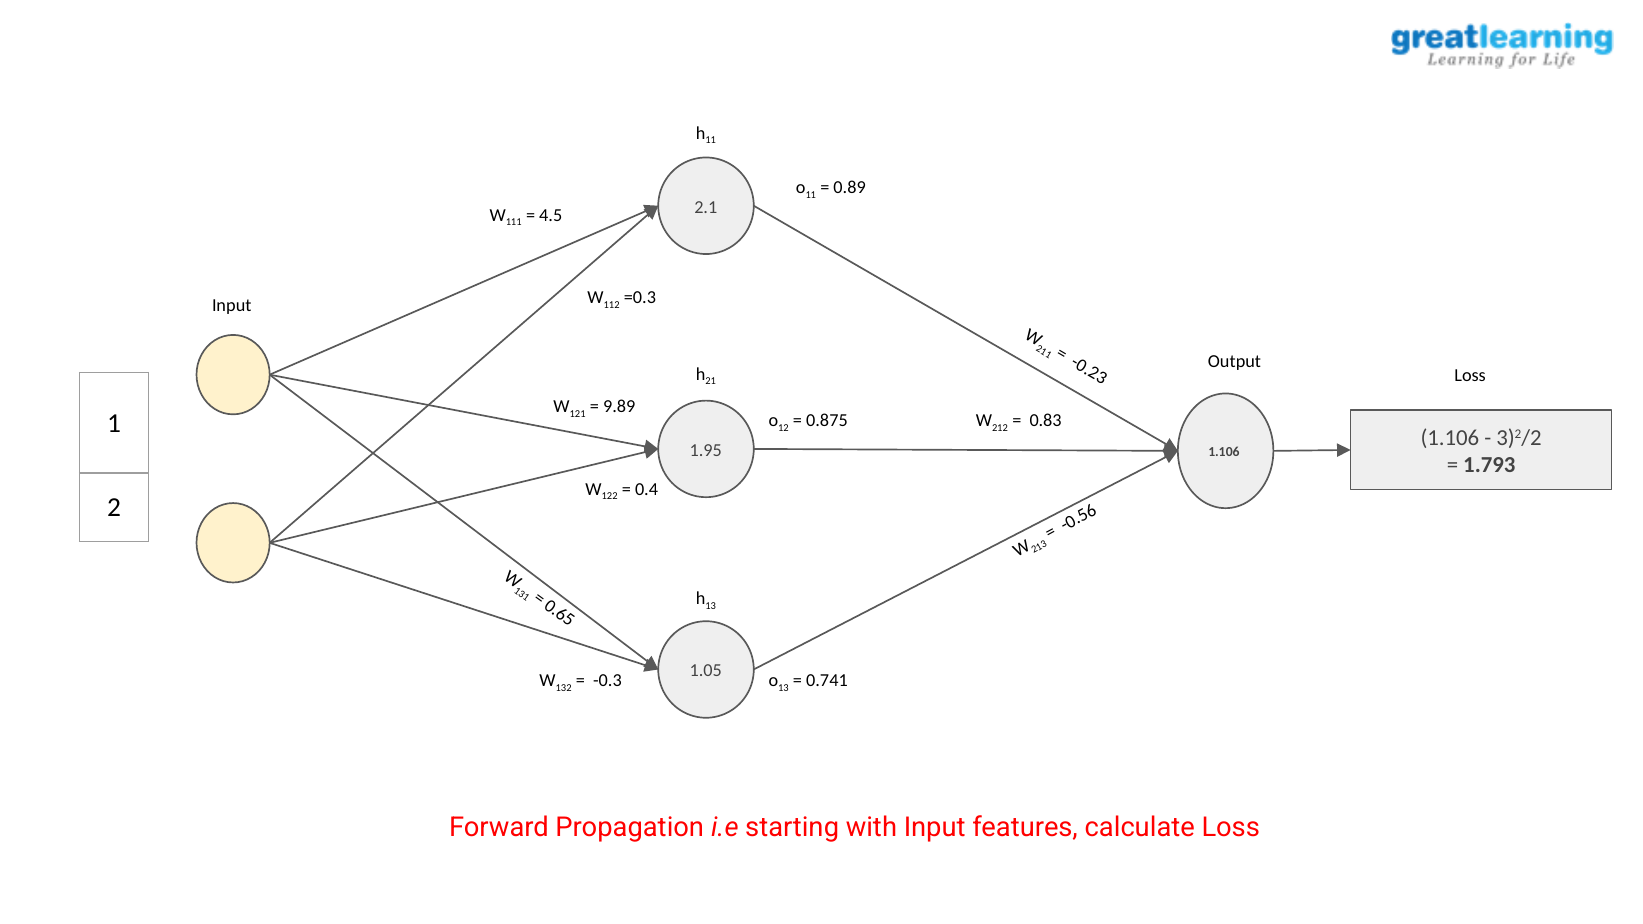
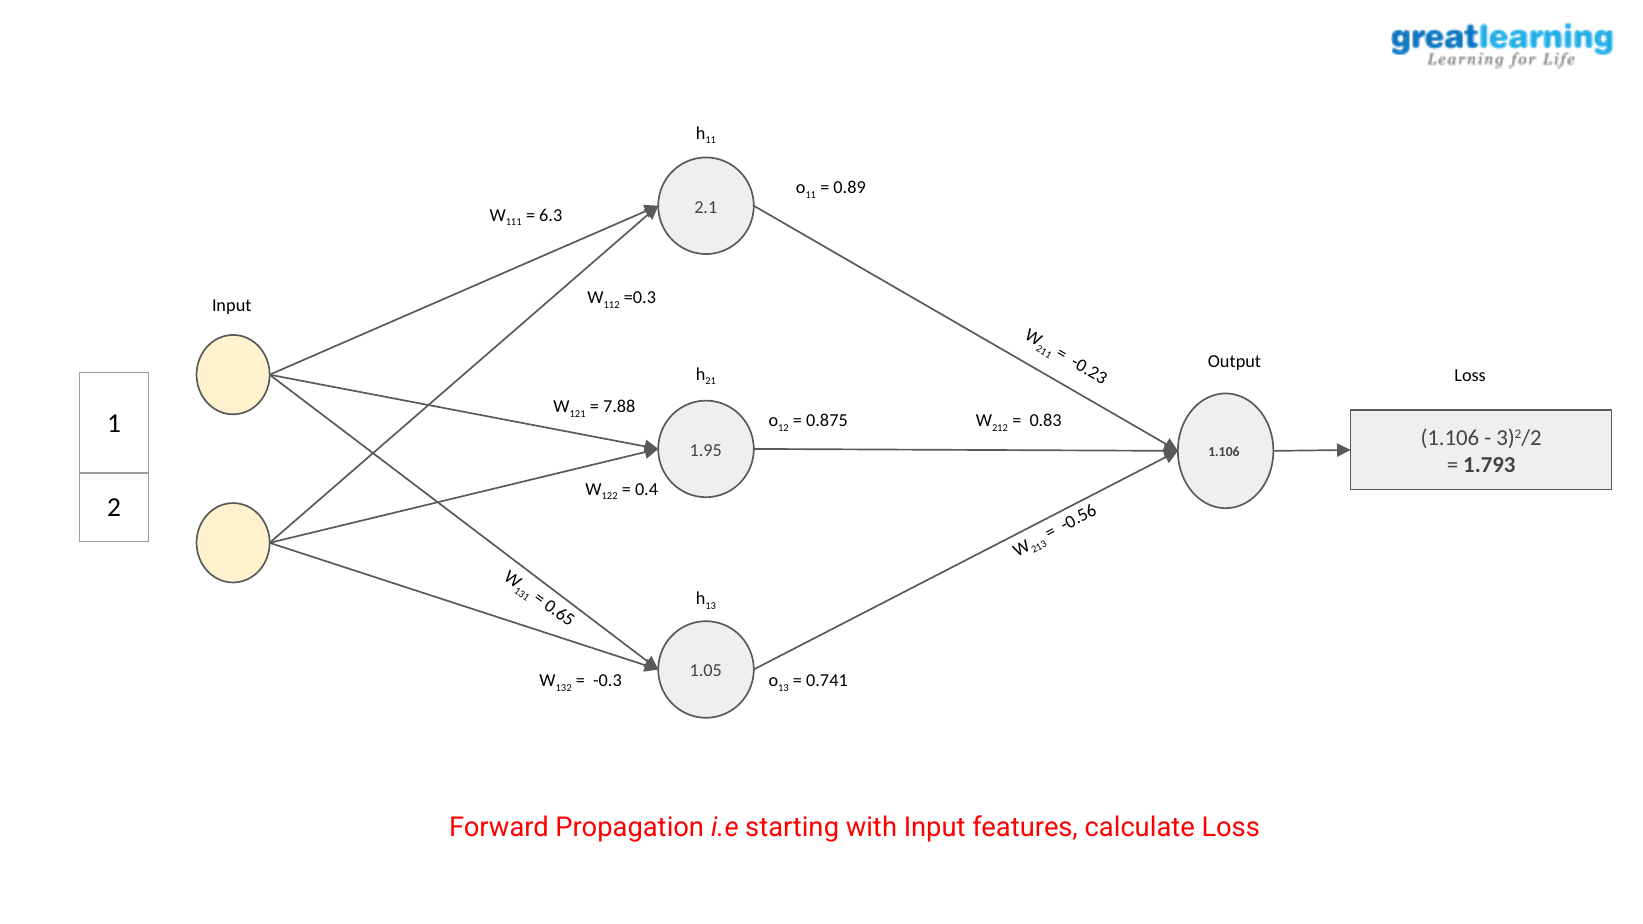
4.5: 4.5 -> 6.3 (551, 215)
9.89: 9.89 -> 7.88 (619, 407)
